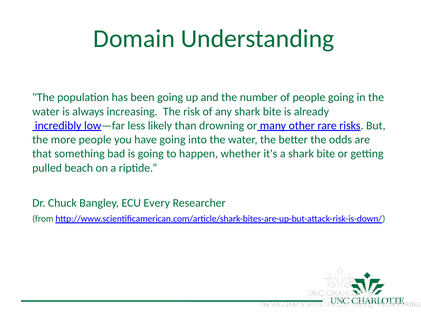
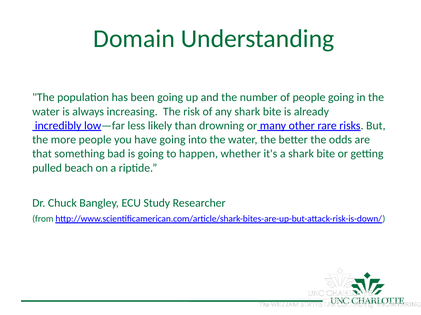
Every: Every -> Study (157, 203)
